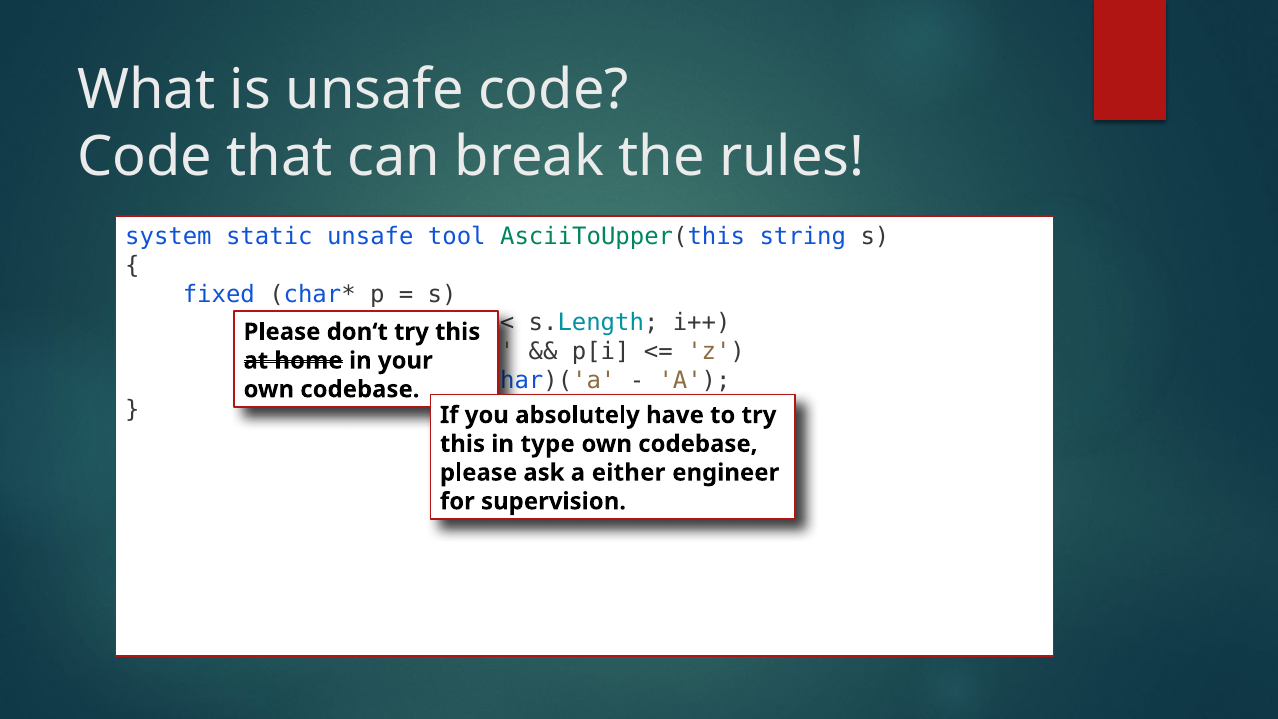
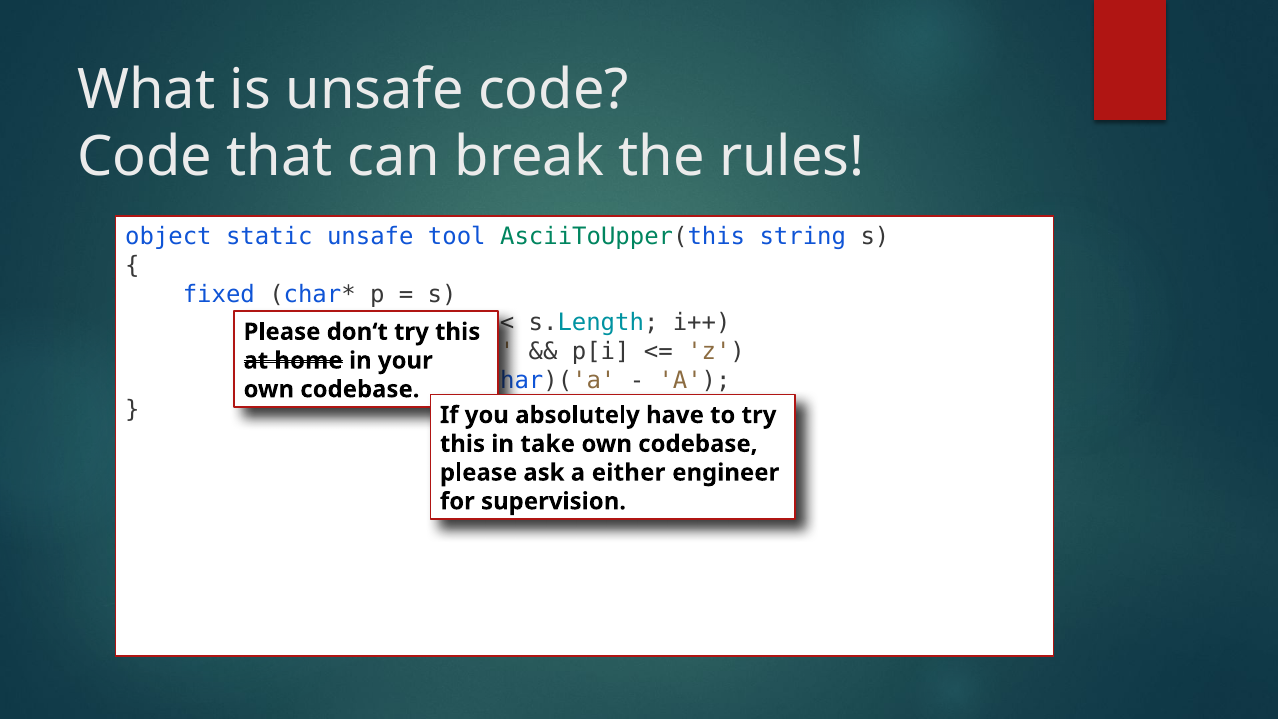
system: system -> object (168, 237)
type: type -> take (548, 444)
